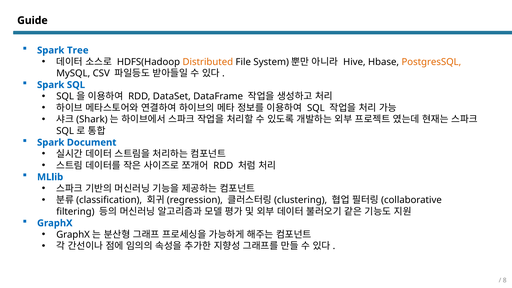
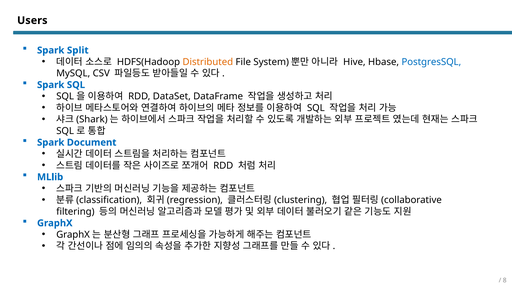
Guide: Guide -> Users (32, 20)
Tree: Tree -> Split (78, 50)
PostgresSQL colour: orange -> blue (431, 62)
